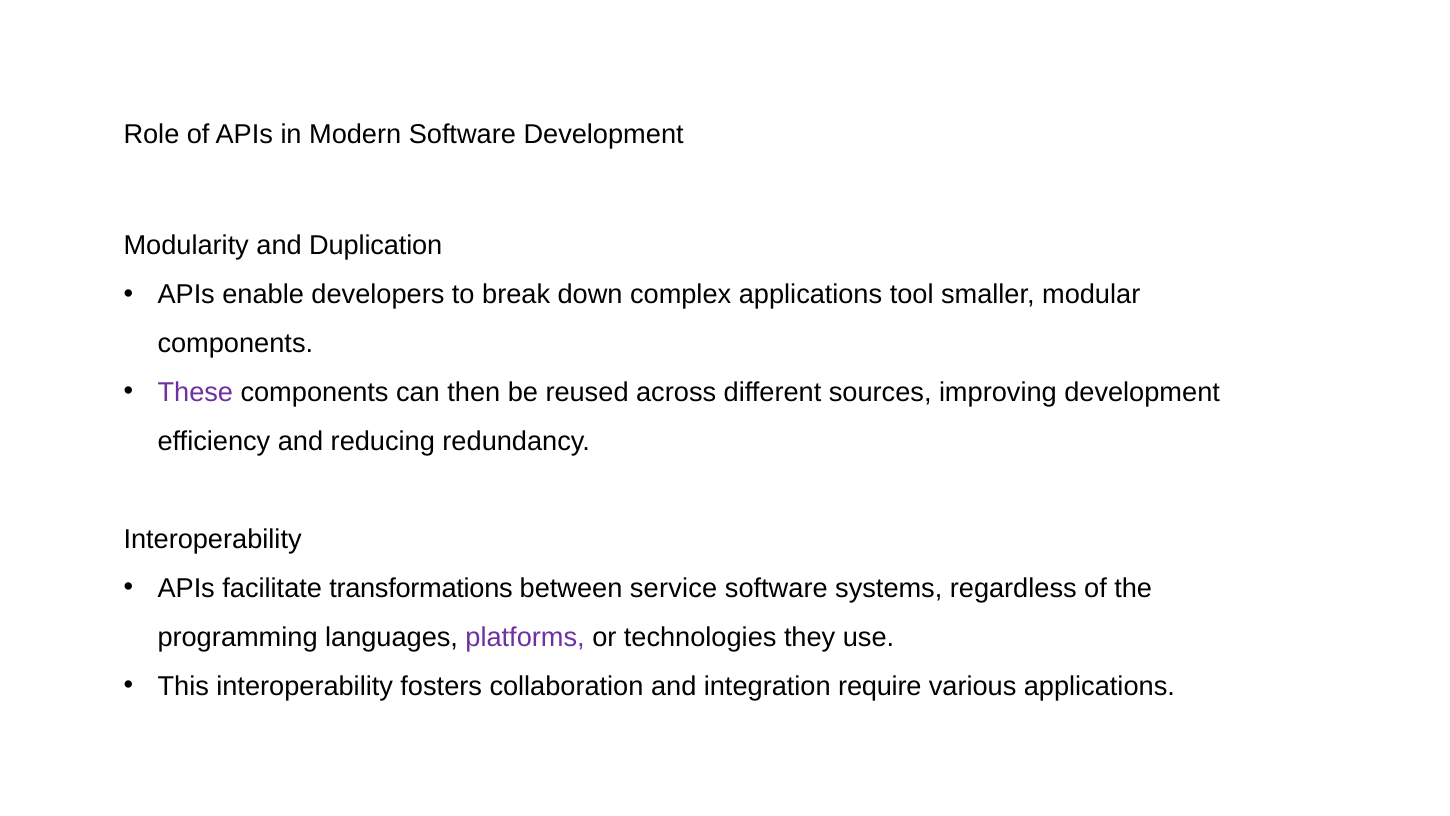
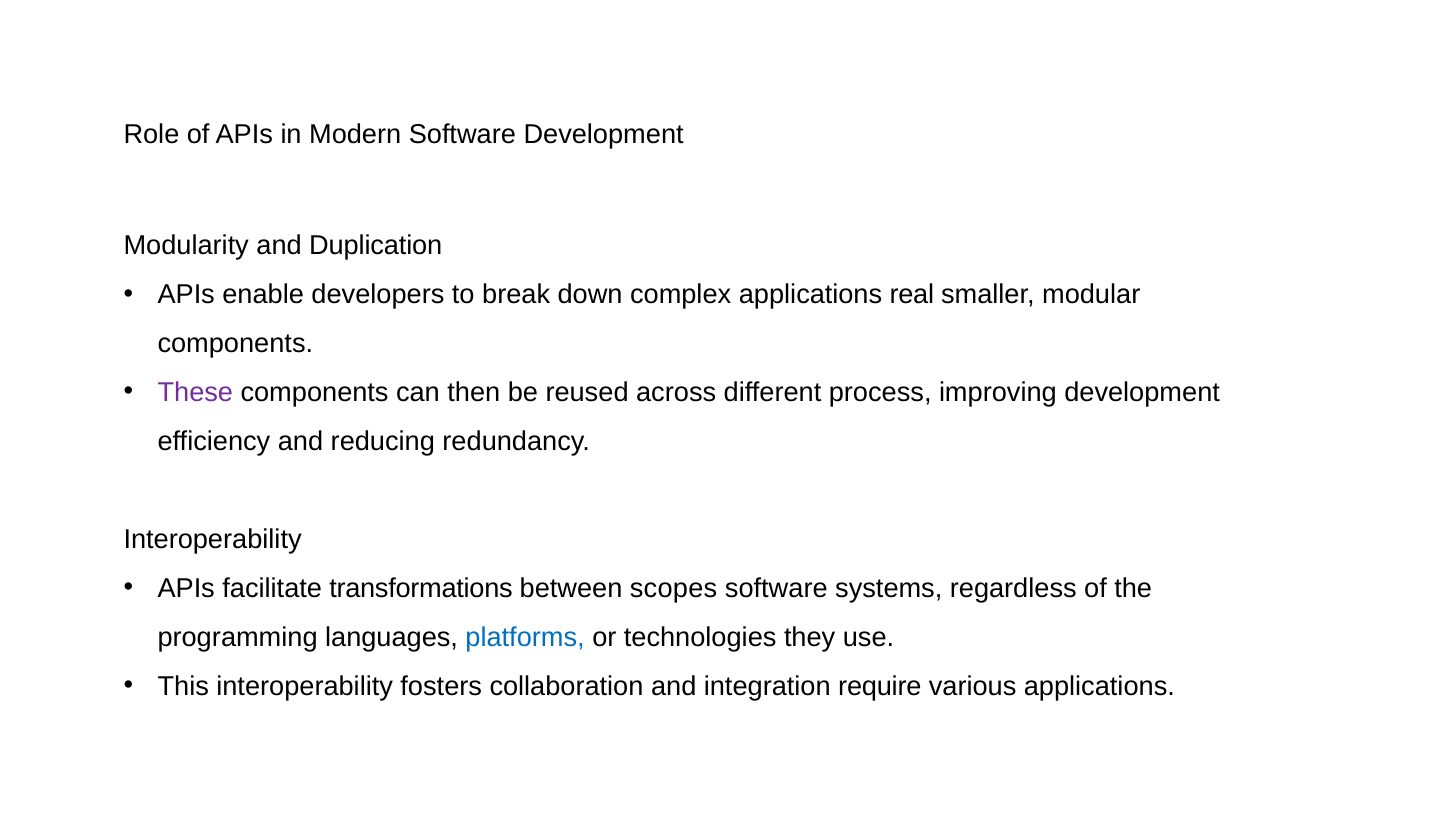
tool: tool -> real (912, 294)
sources: sources -> process (880, 392)
service: service -> scopes (674, 588)
platforms colour: purple -> blue (525, 637)
